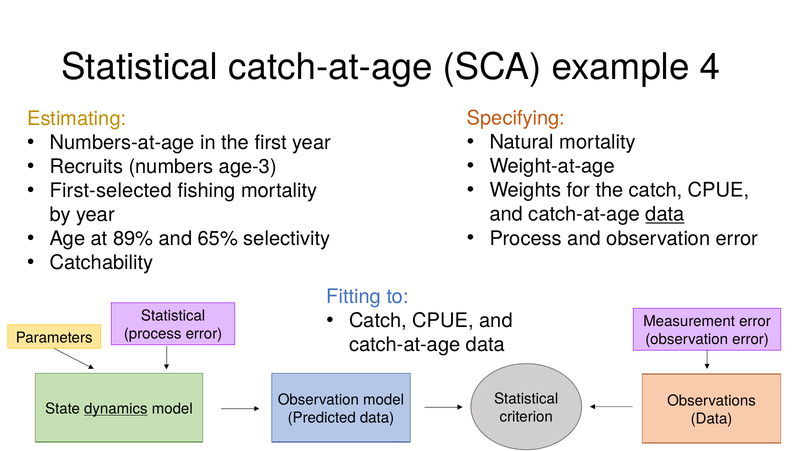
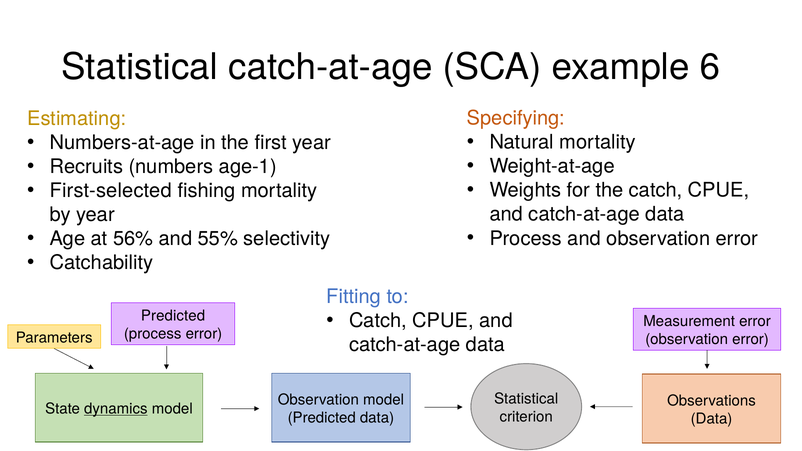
4: 4 -> 6 (710, 67)
age-3: age-3 -> age-1 (248, 167)
data underline: present -> none (665, 214)
89%: 89% -> 56% (133, 239)
65%: 65% -> 55% (218, 239)
Statistical: Statistical -> Predicted (173, 316)
